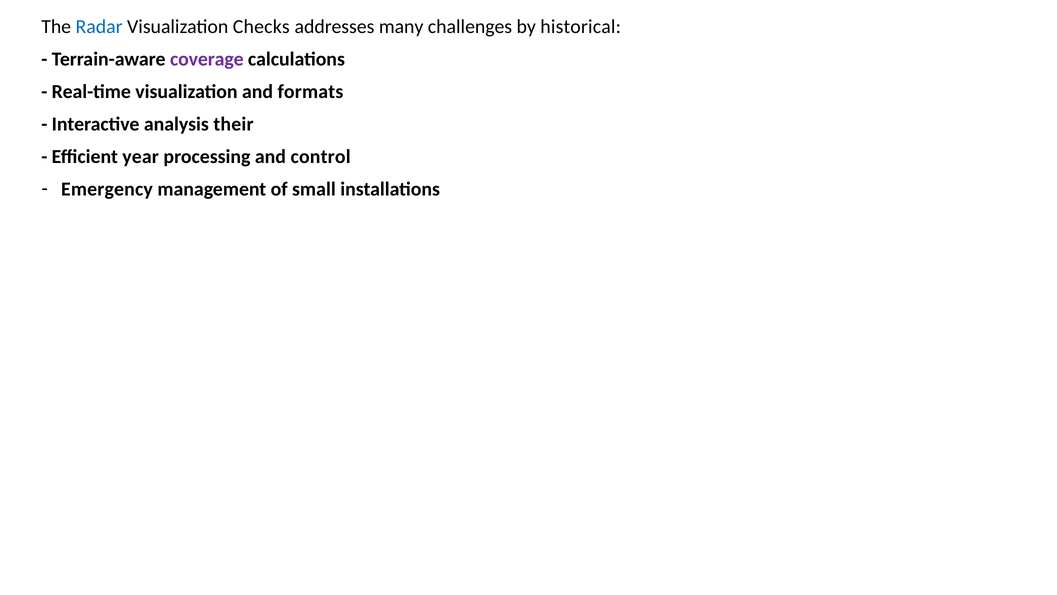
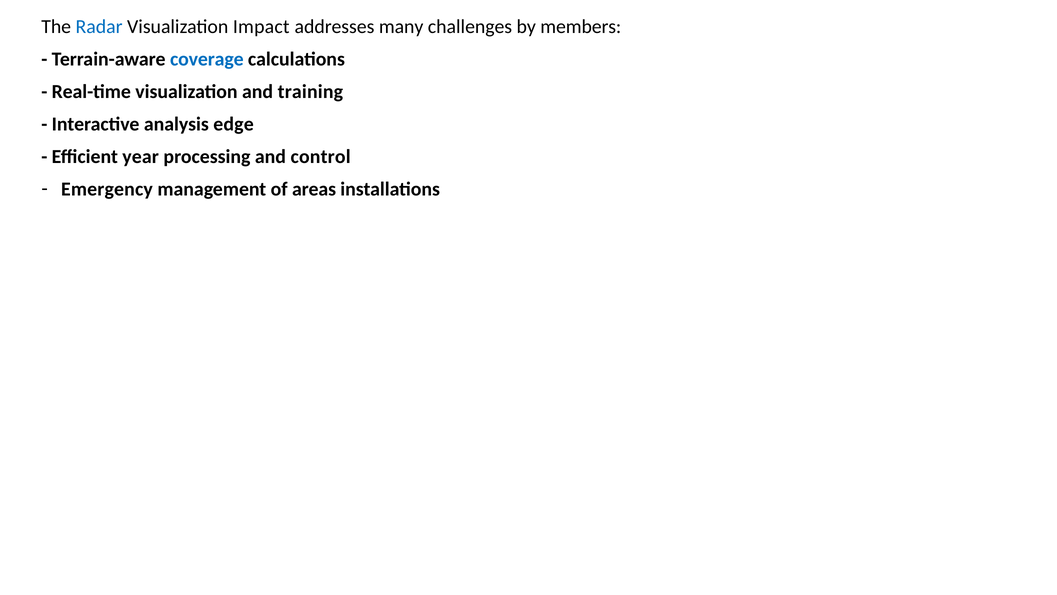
Checks: Checks -> Impact (261, 27)
historical: historical -> members (581, 27)
coverage colour: purple -> blue (207, 59)
formats: formats -> training (310, 92)
their: their -> edge (234, 124)
small: small -> areas (314, 189)
